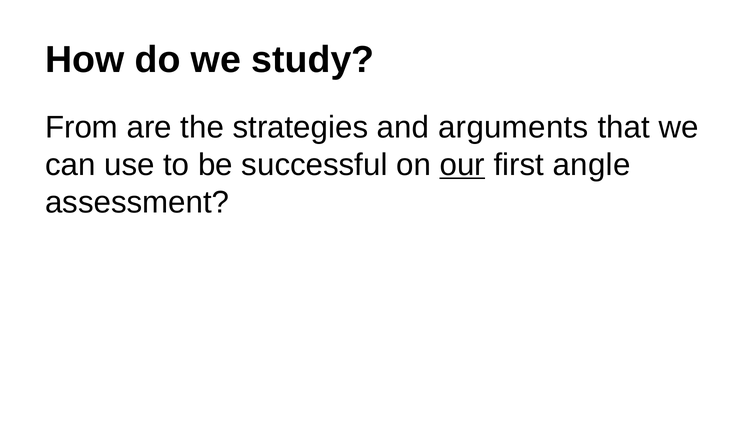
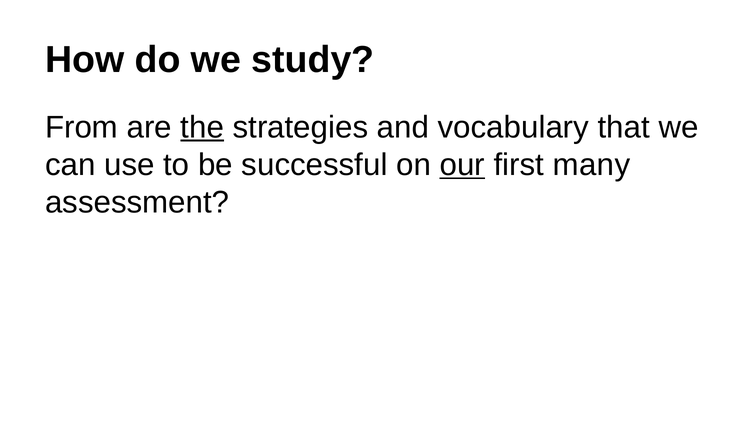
the underline: none -> present (202, 127)
arguments: arguments -> vocabulary (513, 127)
angle: angle -> many (592, 165)
